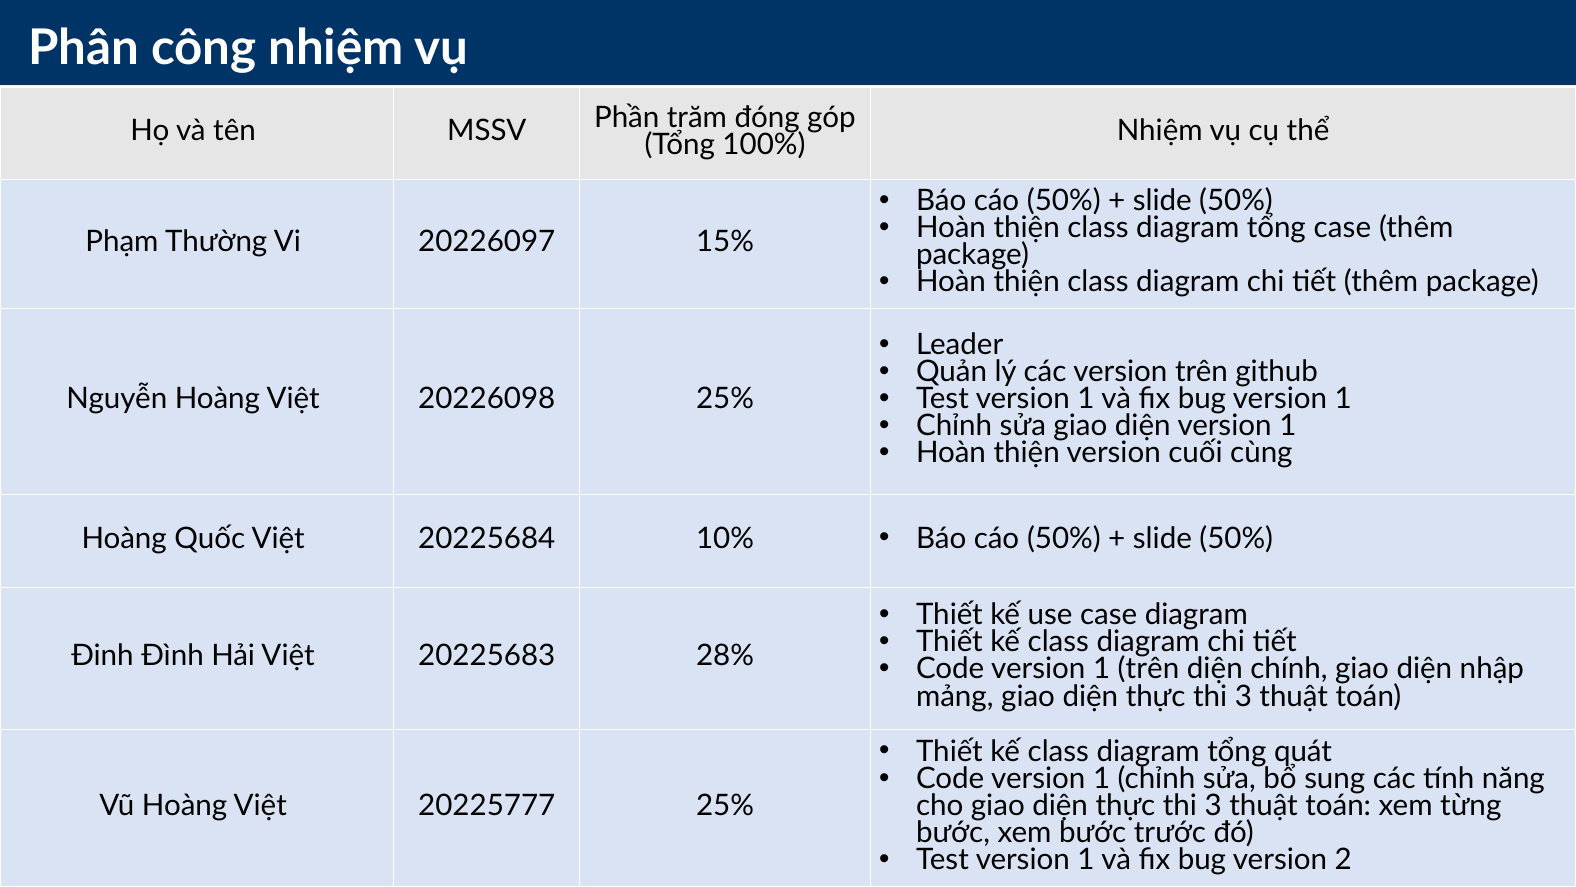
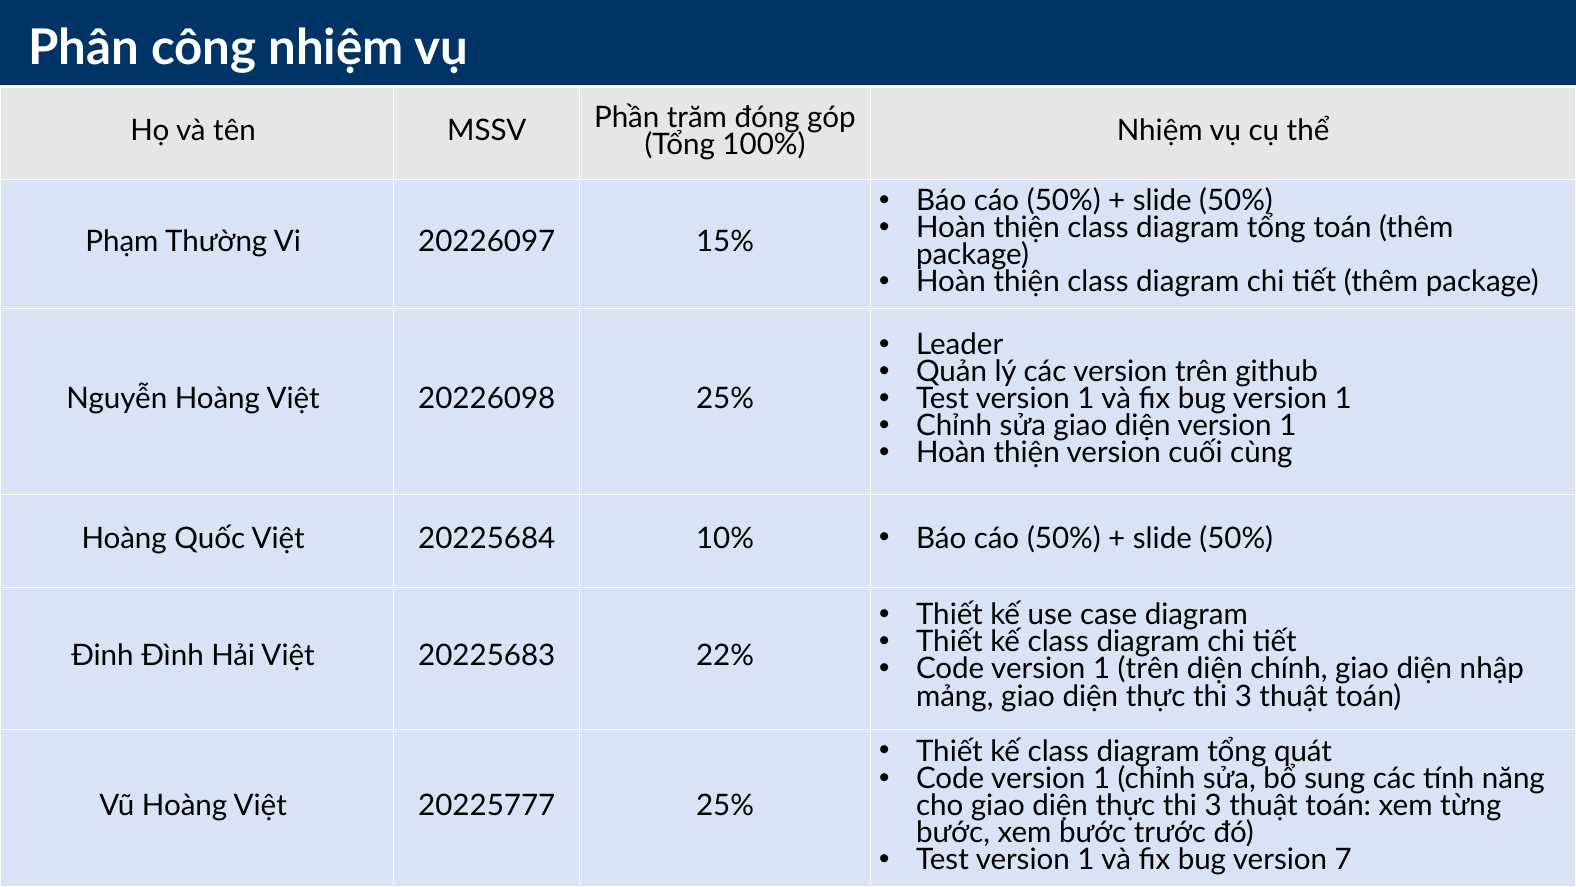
tổng case: case -> toán (1343, 228)
28%: 28% -> 22% (725, 655)
2: 2 -> 7 (1343, 859)
